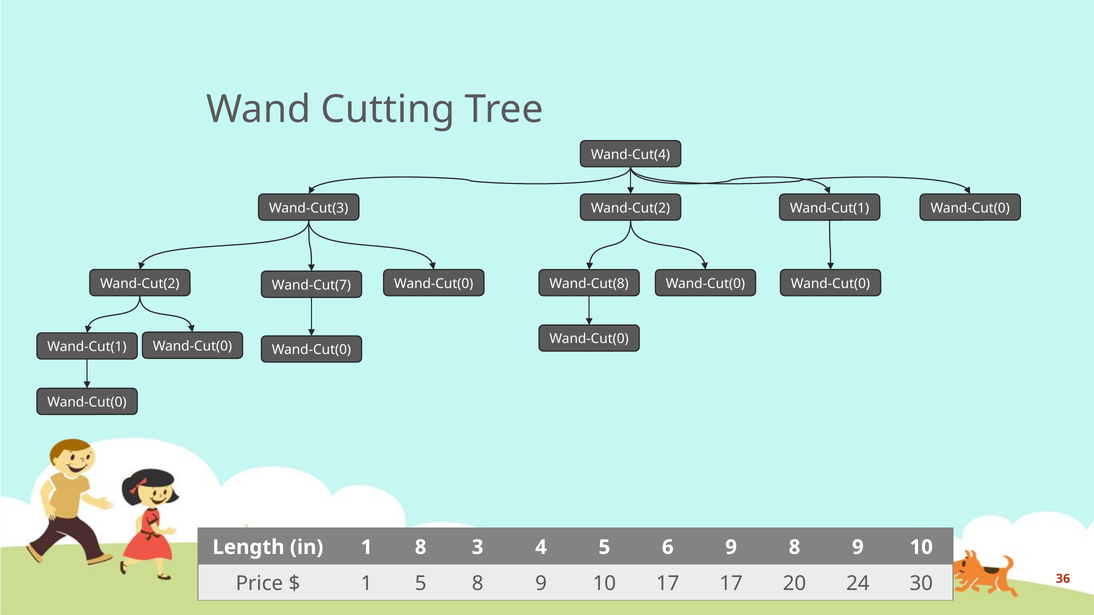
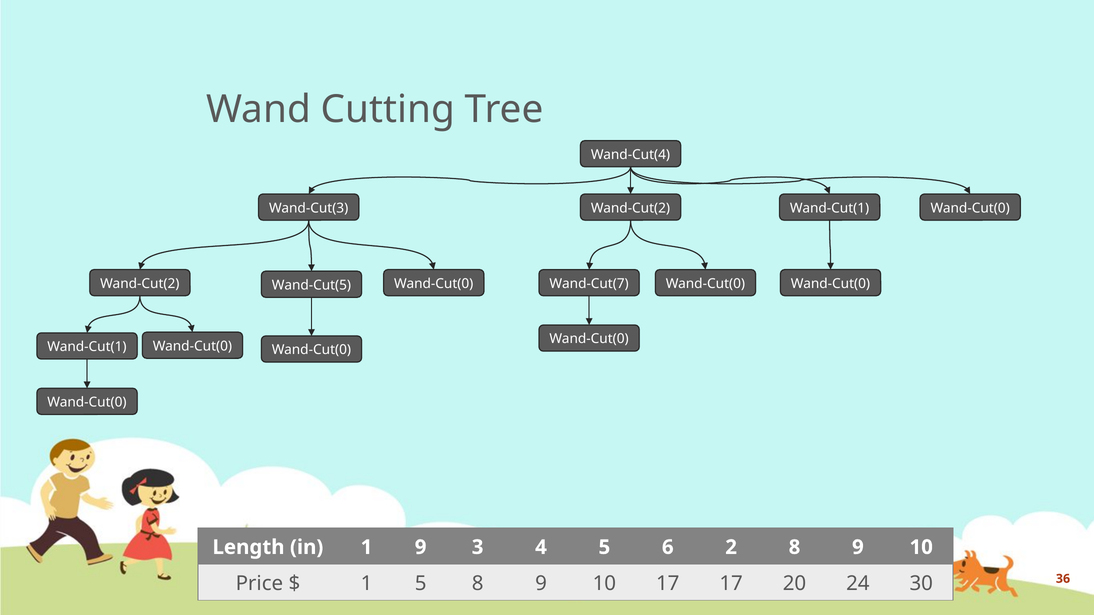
Wand-Cut(7: Wand-Cut(7 -> Wand-Cut(5 (311, 285)
Wand-Cut(8: Wand-Cut(8 -> Wand-Cut(7 (589, 284)
1 8: 8 -> 9 (421, 548)
6 9: 9 -> 2 (731, 548)
